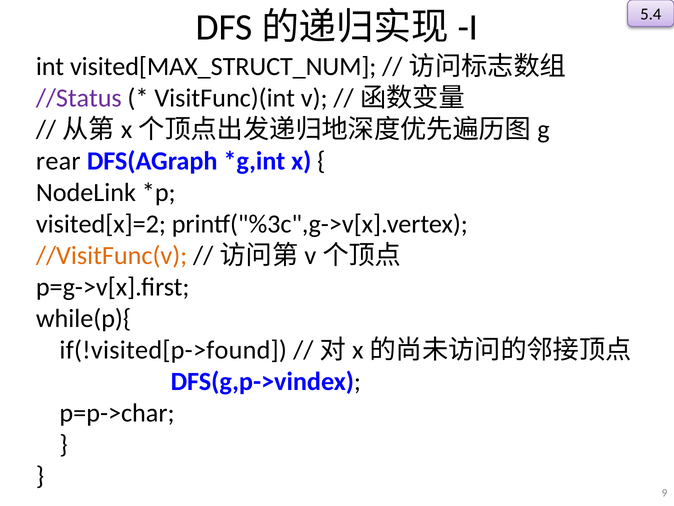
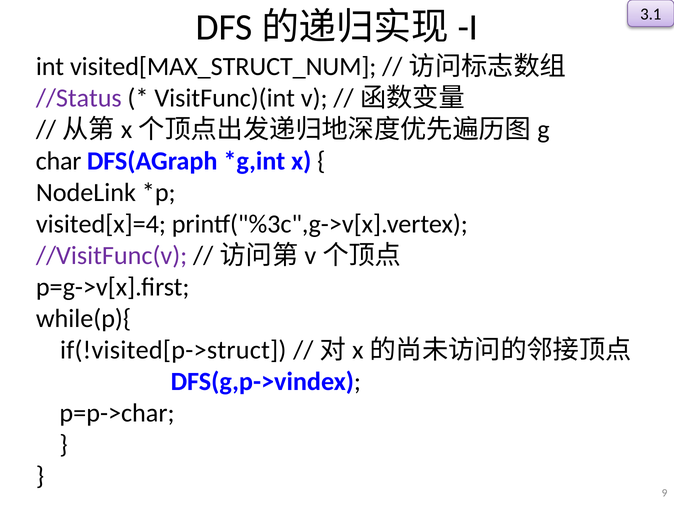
5.4: 5.4 -> 3.1 (651, 14)
rear: rear -> char (59, 161)
visited[x]=2: visited[x]=2 -> visited[x]=4 (101, 224)
//VisitFunc(v colour: orange -> purple (112, 256)
if(!visited[p->found: if(!visited[p->found -> if(!visited[p->struct (173, 350)
